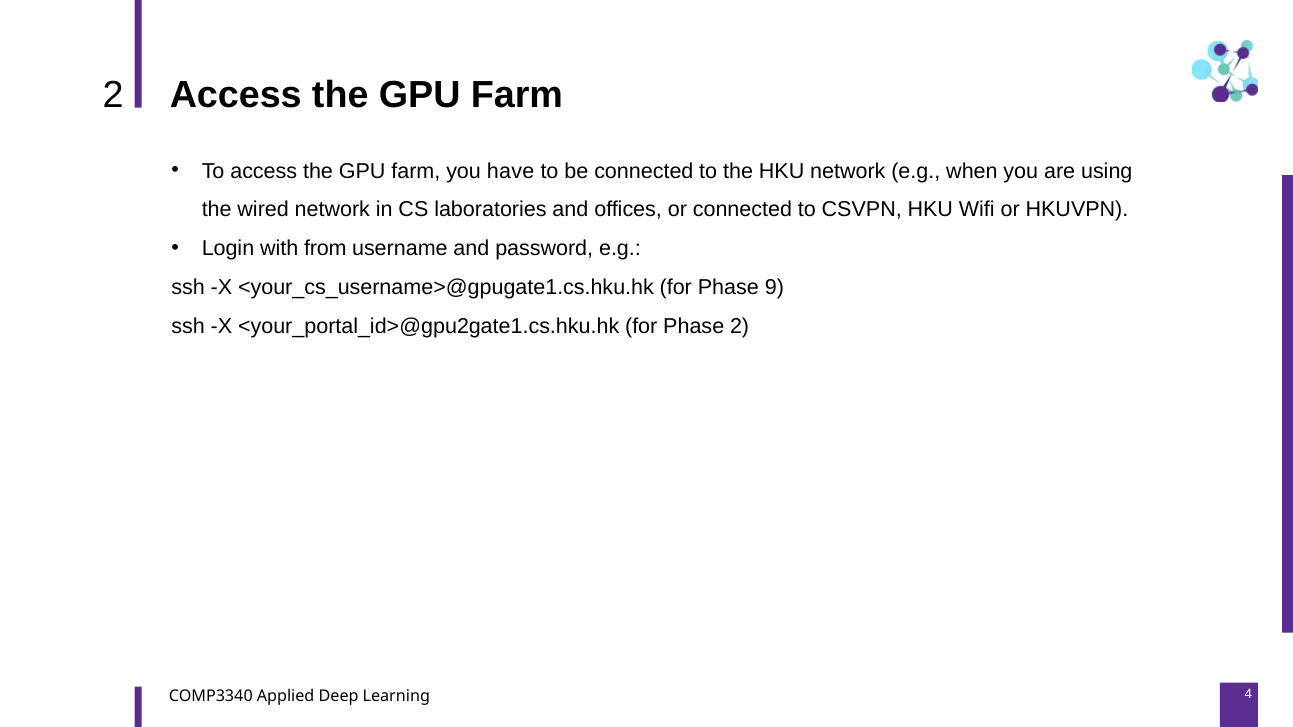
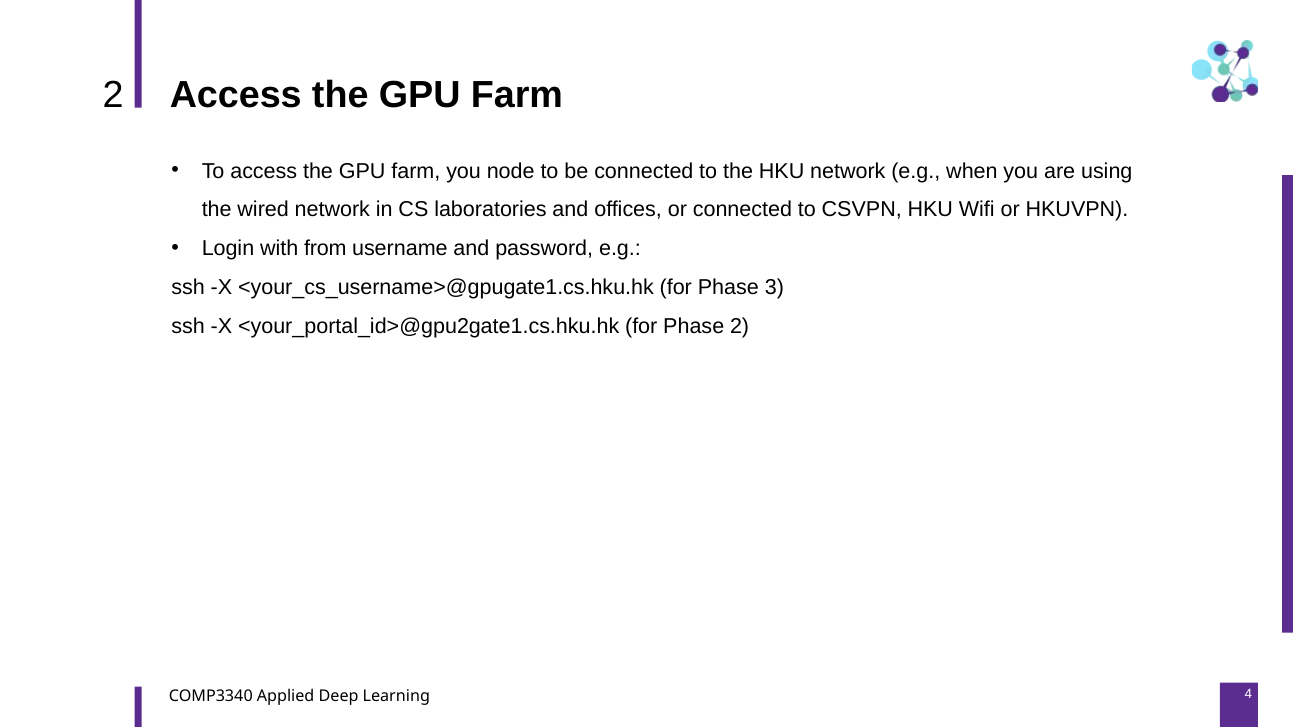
have: have -> node (511, 171)
9: 9 -> 3 (774, 287)
